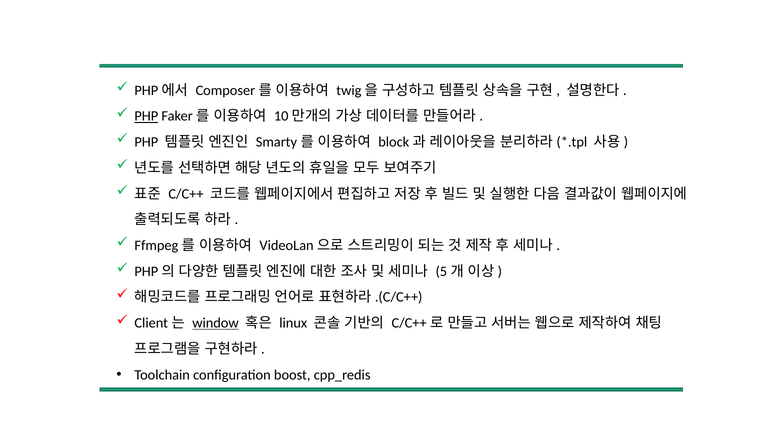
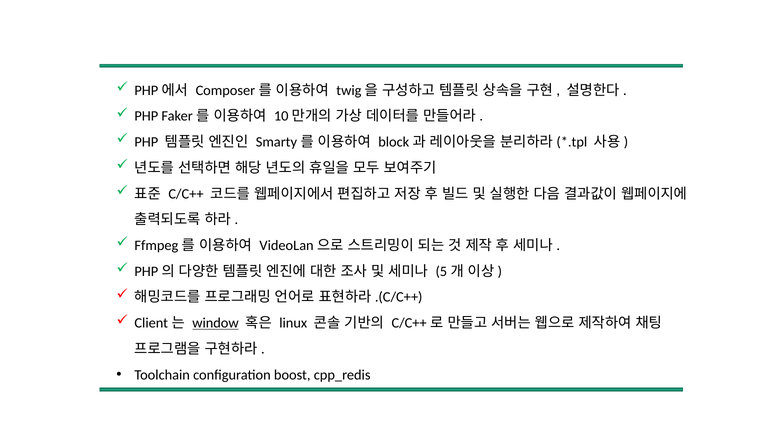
PHP underline: present -> none (146, 116)
